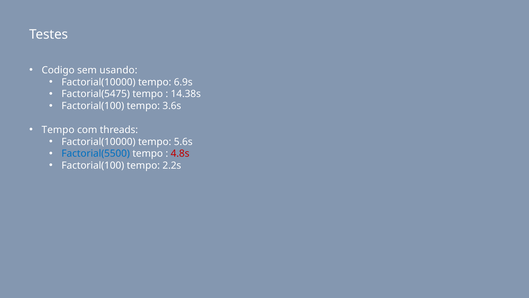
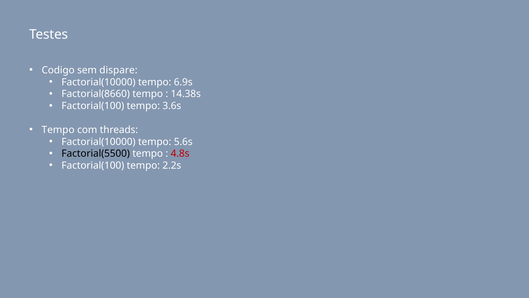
usando: usando -> dispare (118, 70)
Factorial(5475: Factorial(5475 -> Factorial(8660 (96, 94)
Factorial(5500 colour: blue -> black (96, 153)
